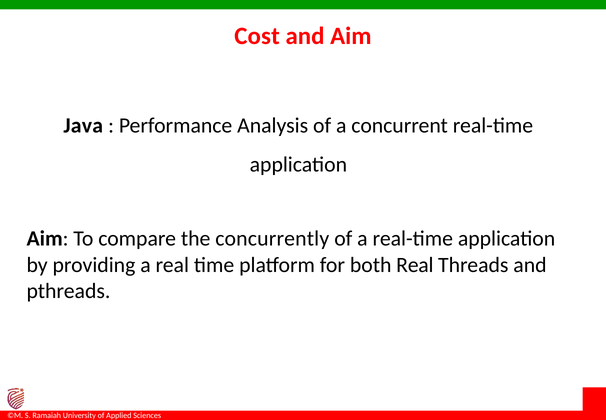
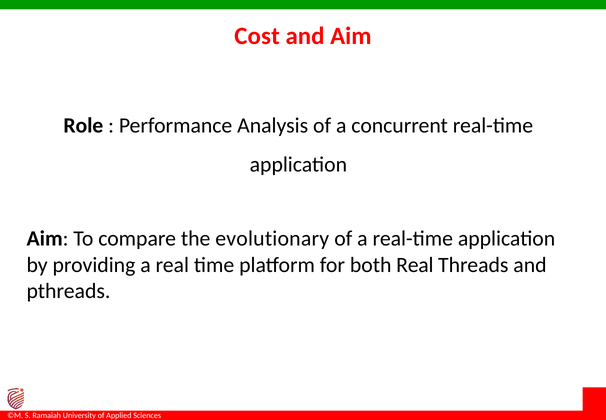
Java: Java -> Role (83, 125)
concurrently: concurrently -> evolutionary (272, 238)
